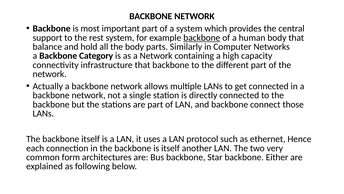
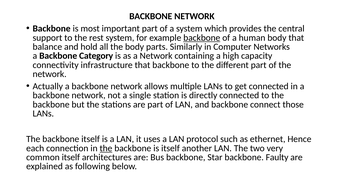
the underline: none -> present (106, 148)
common form: form -> itself (71, 157)
Either: Either -> Faulty (277, 157)
